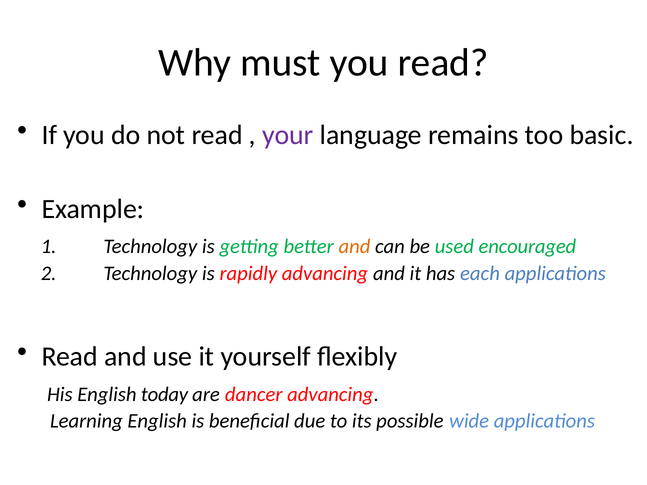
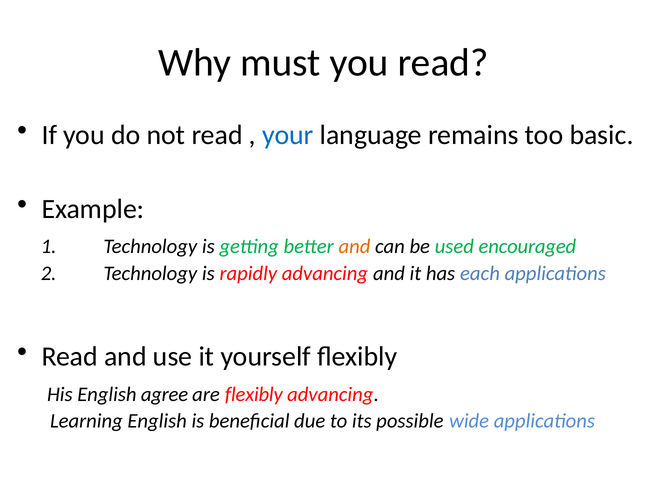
your colour: purple -> blue (288, 135)
today: today -> agree (165, 394)
are dancer: dancer -> flexibly (254, 394)
